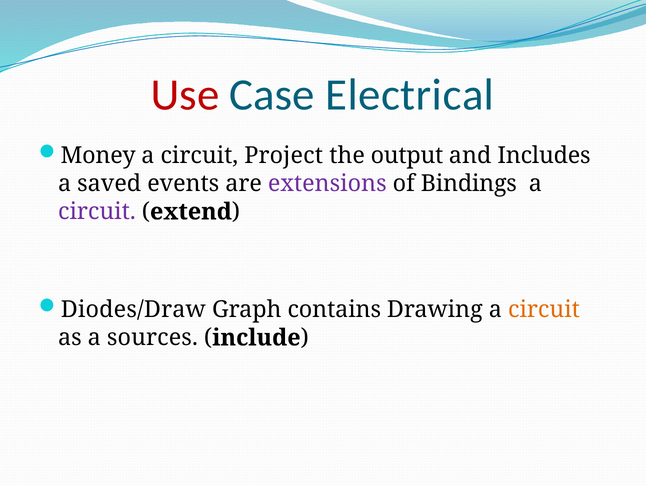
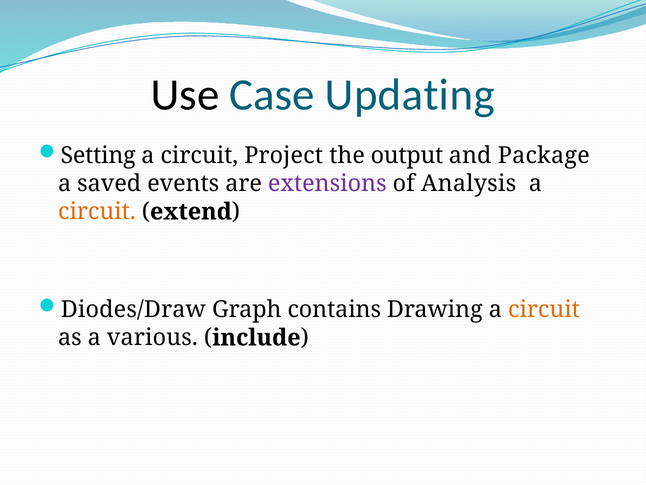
Use colour: red -> black (185, 95)
Electrical: Electrical -> Updating (410, 95)
Money: Money -> Setting (98, 156)
Includes: Includes -> Package (544, 156)
Bindings: Bindings -> Analysis (469, 184)
circuit colour: purple -> orange (97, 211)
sources: sources -> various (152, 337)
